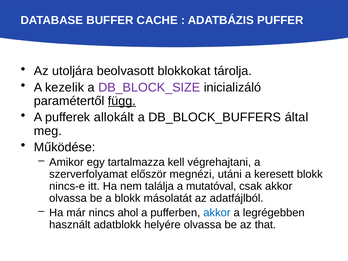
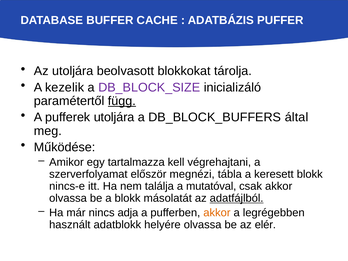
pufferek allokált: allokált -> utoljára (114, 117)
utáni: utáni -> tábla (230, 174)
adatfájlból underline: none -> present (237, 198)
ahol: ahol -> adja (128, 213)
akkor colour: blue -> orange (217, 213)
that: that -> elér (265, 225)
